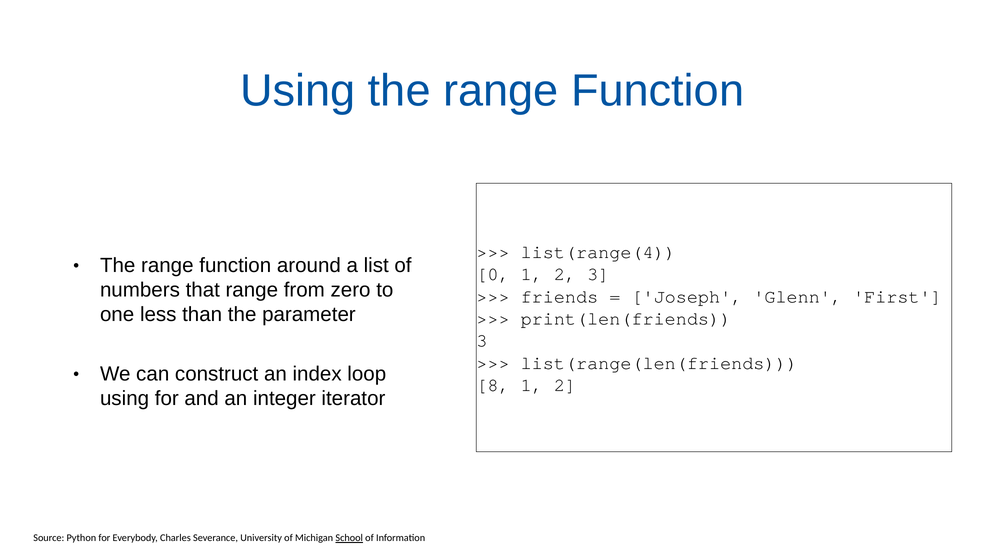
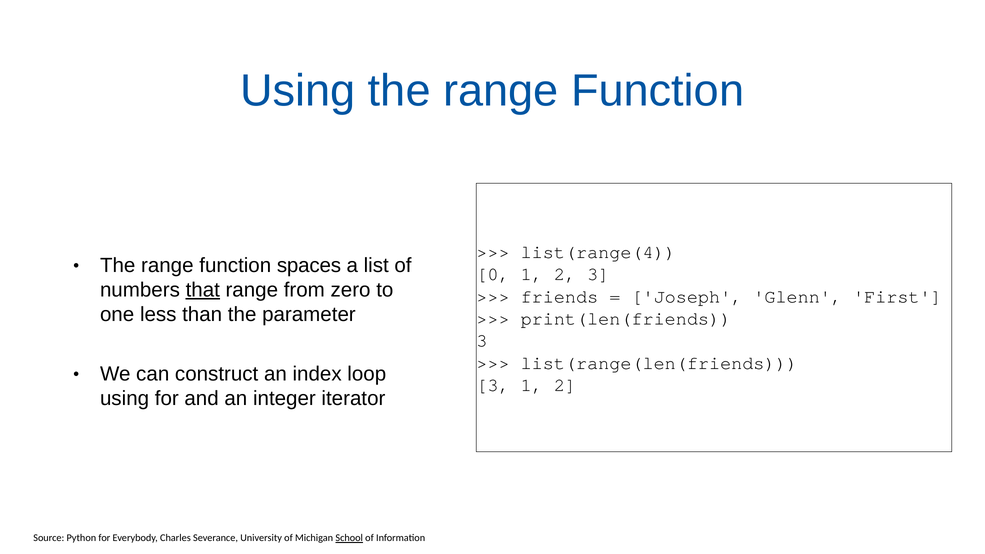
around: around -> spaces (309, 265)
that underline: none -> present (203, 290)
8: 8 -> 3 (493, 385)
